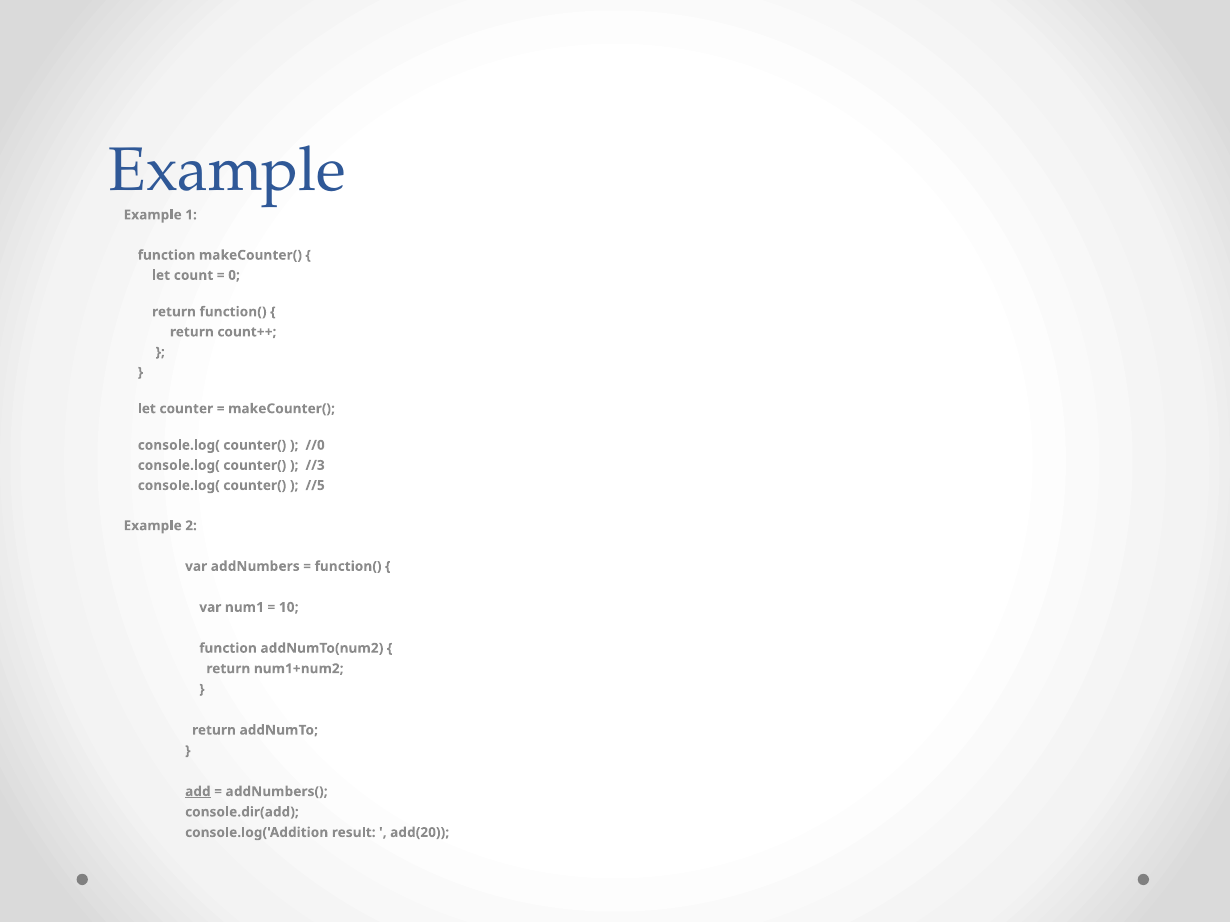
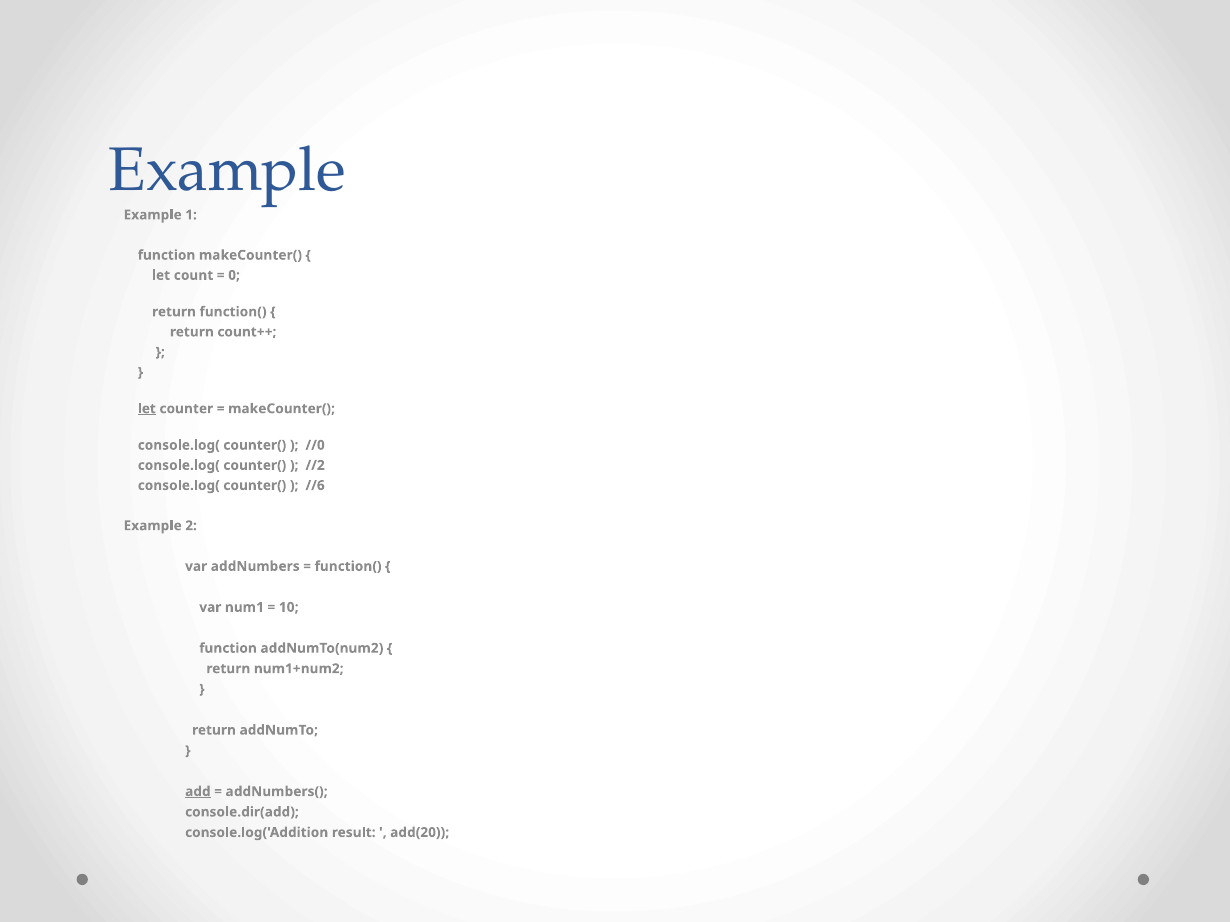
let underline: none -> present (147, 409)
//3: //3 -> //2 (315, 466)
//5: //5 -> //6 (315, 486)
